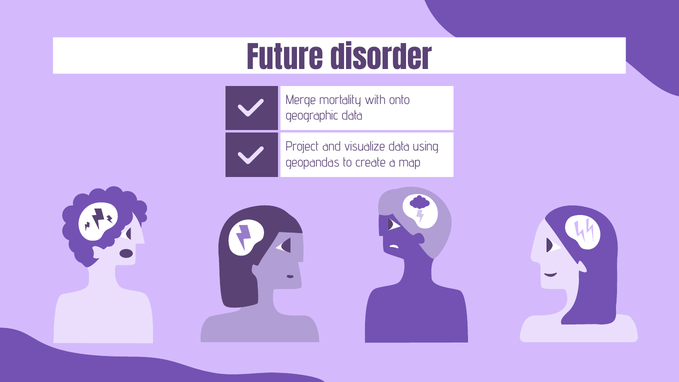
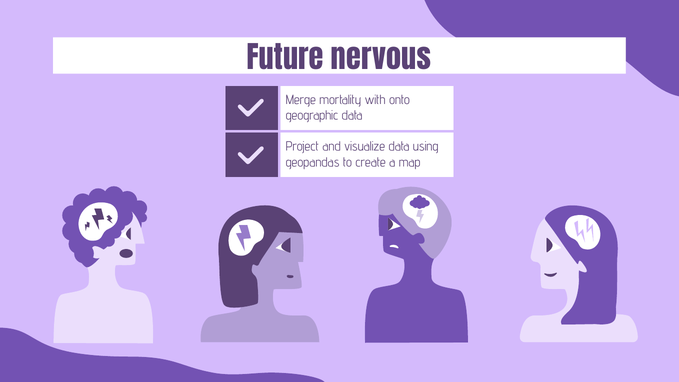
disorder: disorder -> nervous (381, 59)
